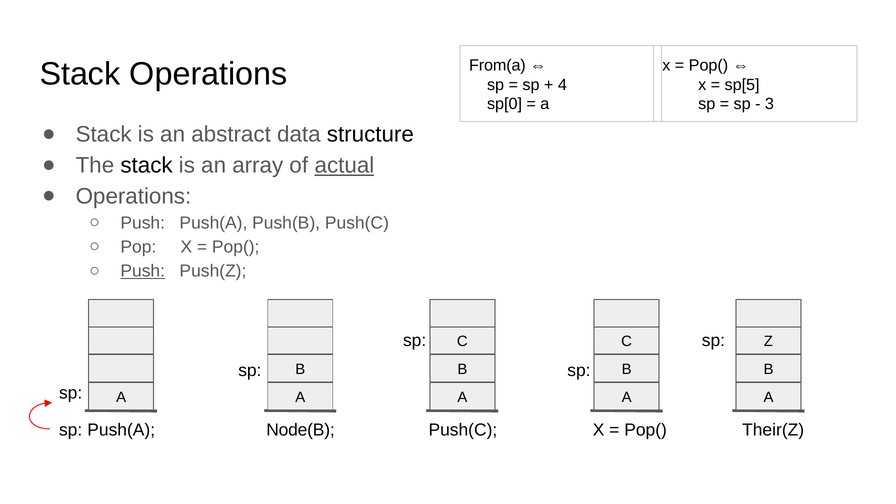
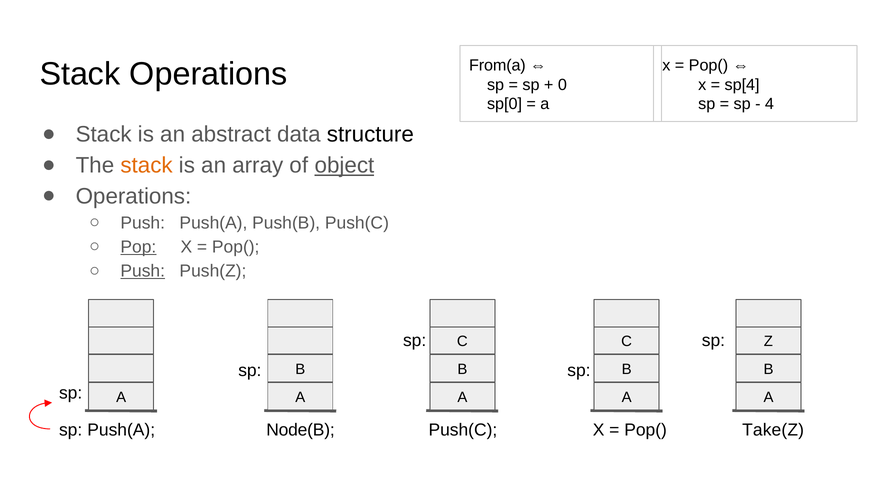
4: 4 -> 0 (562, 85)
sp[5: sp[5 -> sp[4 (742, 85)
3: 3 -> 4 (769, 104)
stack colour: black -> orange (147, 165)
actual: actual -> object (344, 165)
Pop underline: none -> present (138, 247)
Their(Z: Their(Z -> Take(Z (773, 430)
